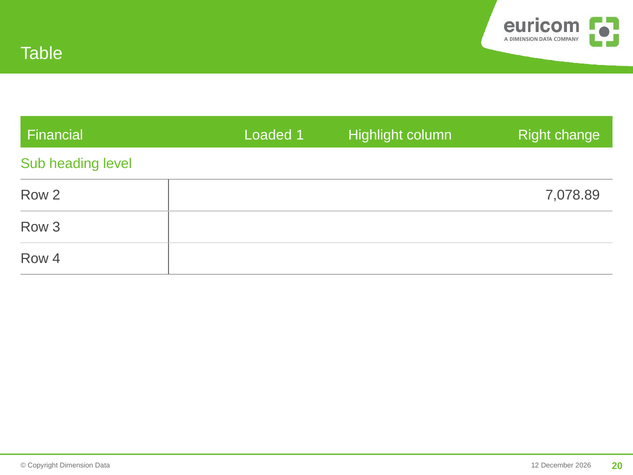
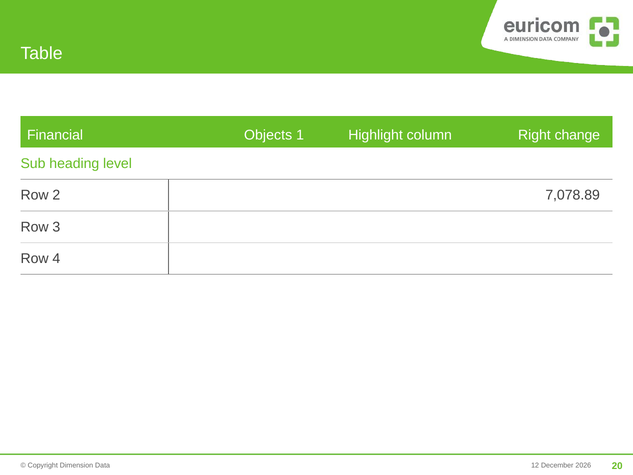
Loaded: Loaded -> Objects (268, 135)
